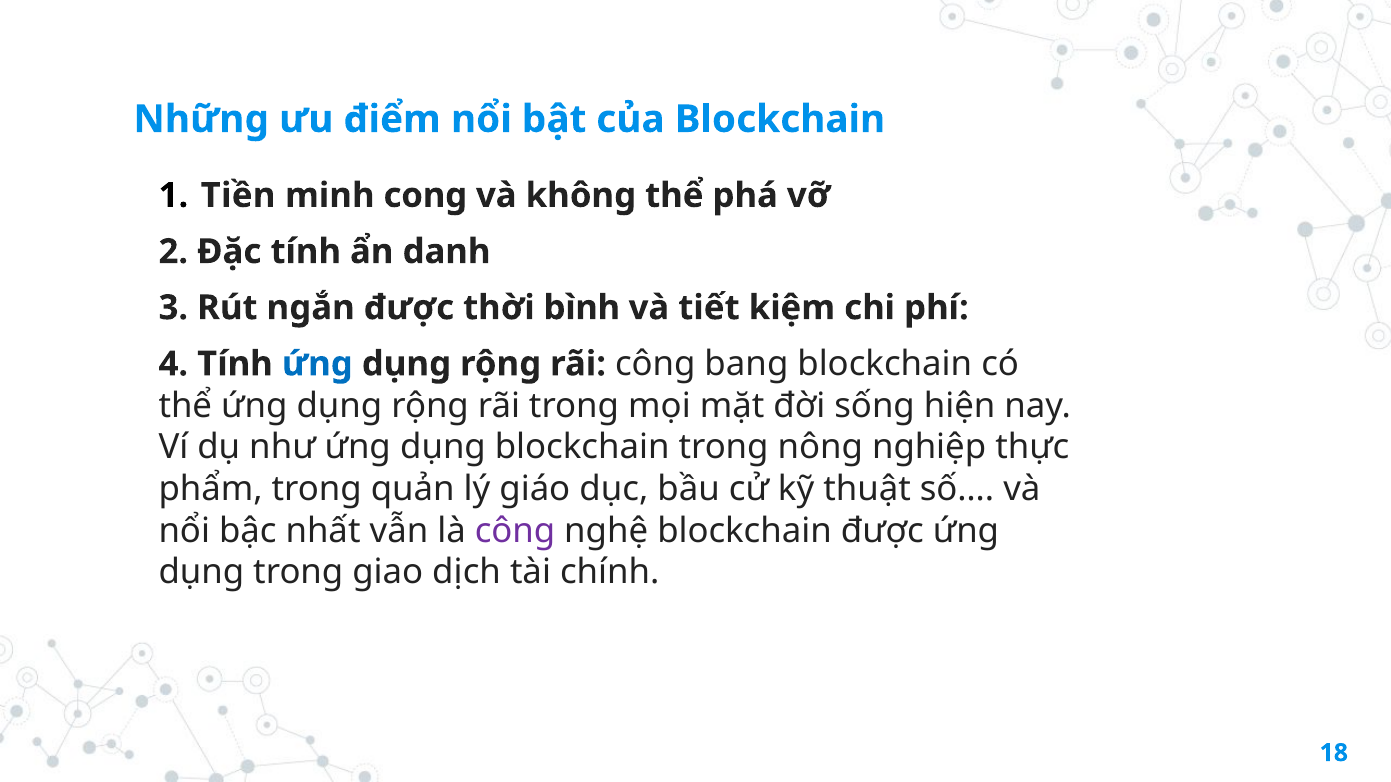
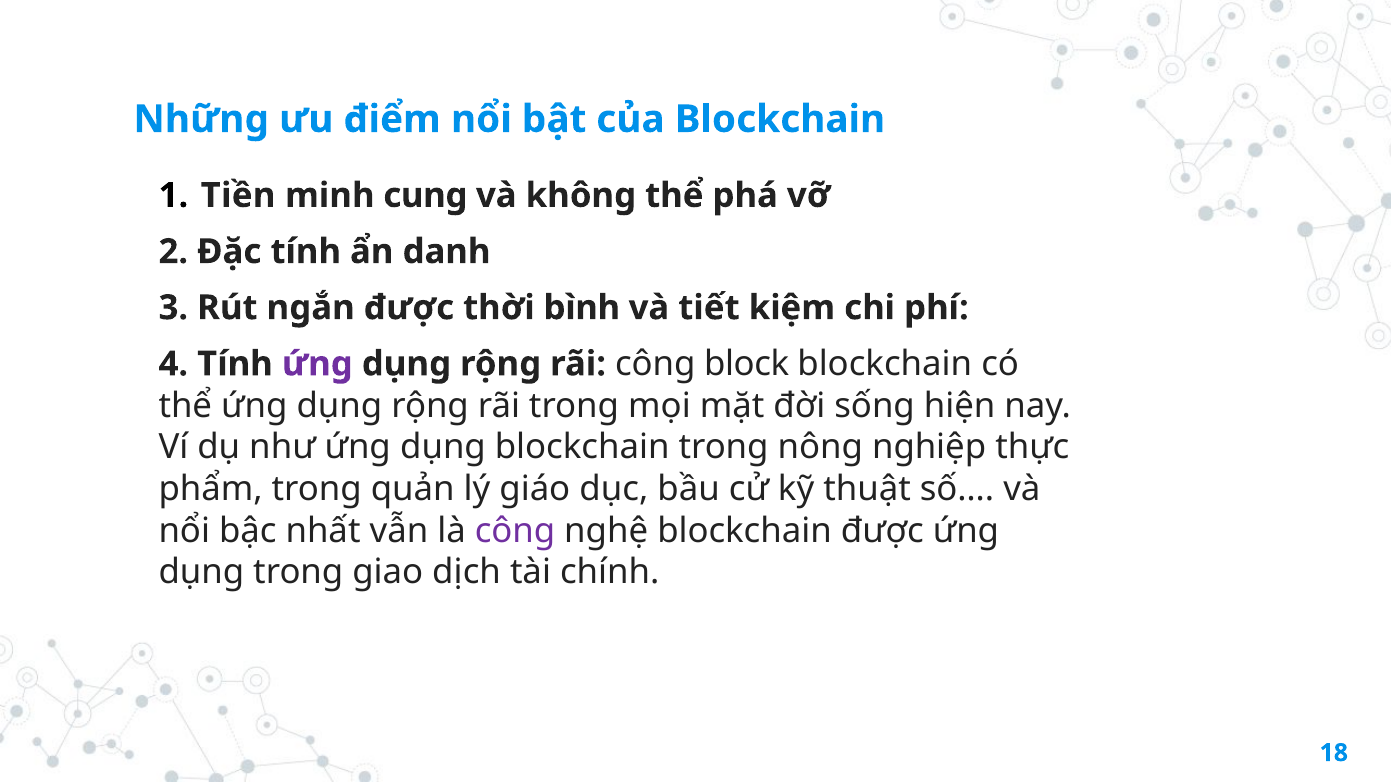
cong: cong -> cung (425, 196)
ứng colour: blue -> purple (317, 364)
bang: bang -> block (747, 364)
